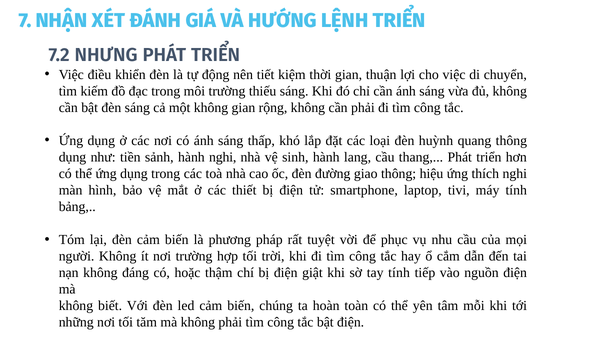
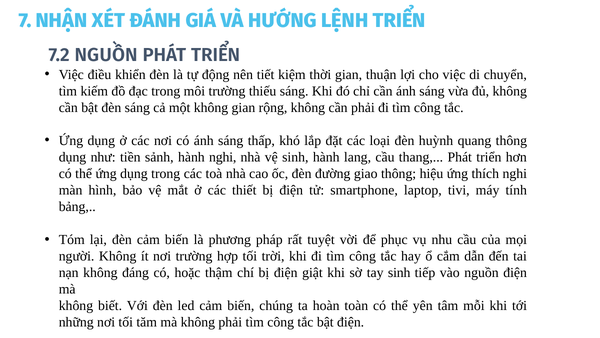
7.2 NHƯNG: NHƯNG -> NGUỒN (106, 55)
tay tính: tính -> sinh (399, 272)
